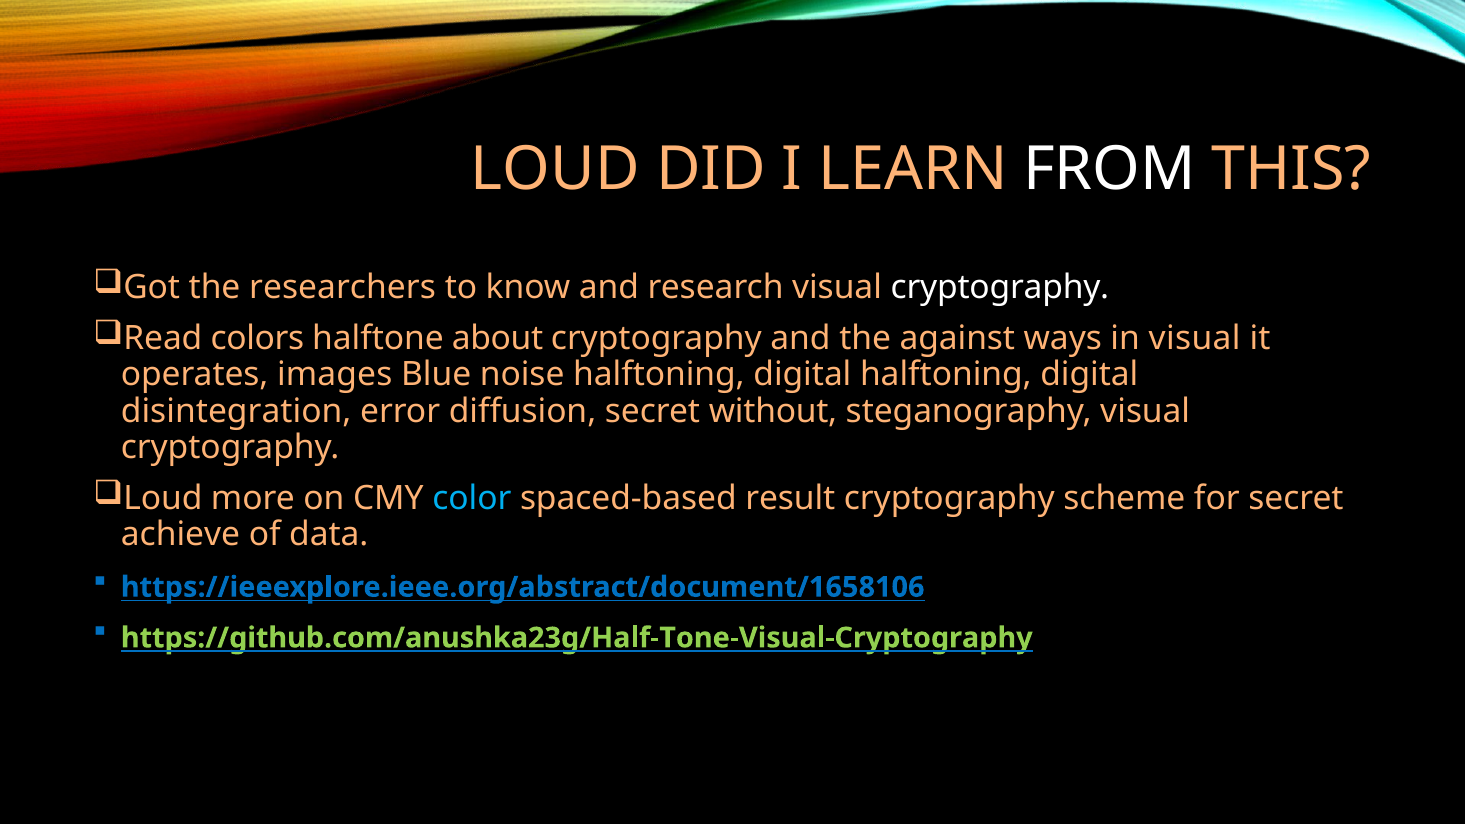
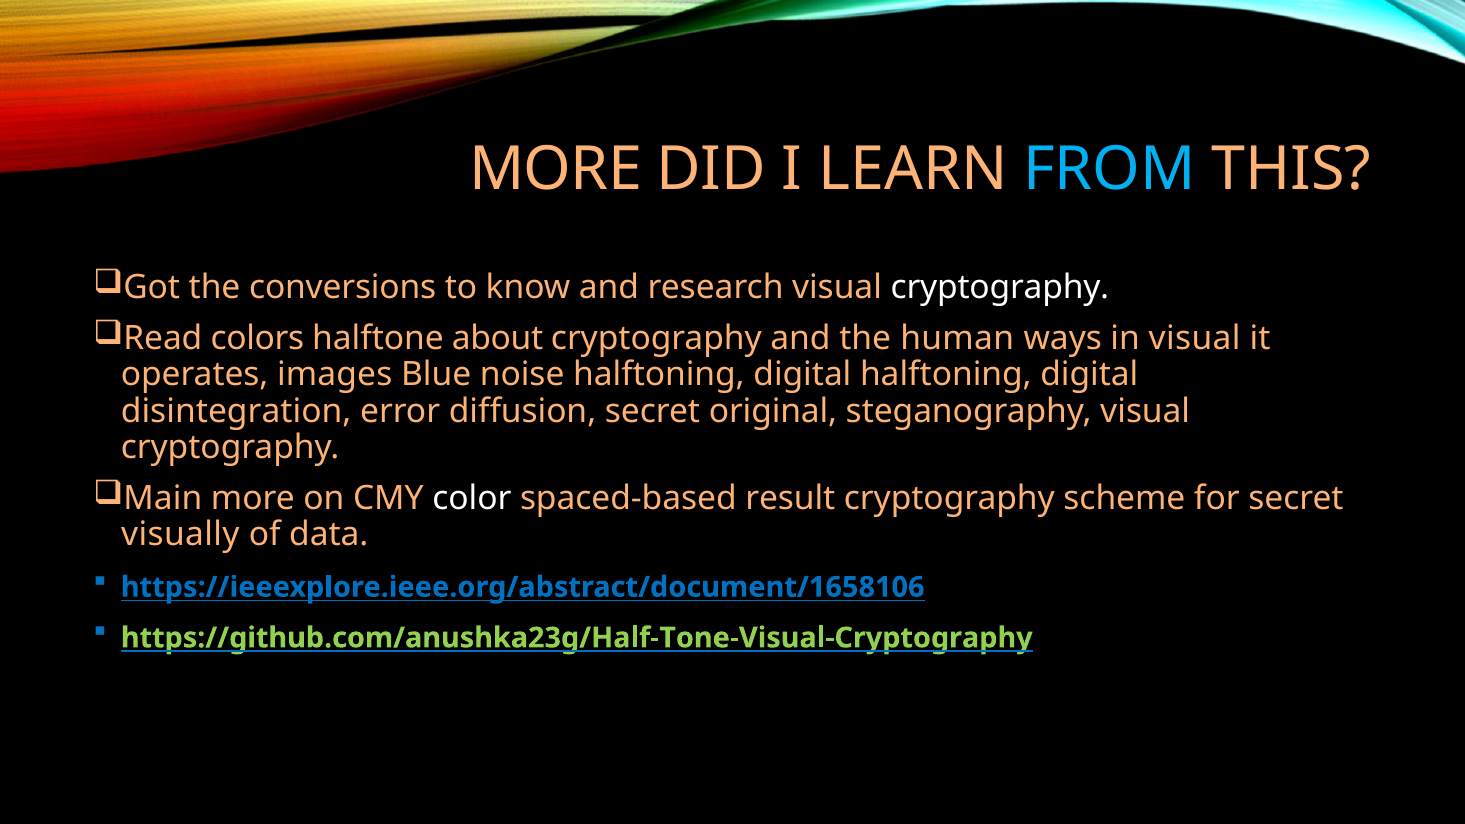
LOUD: LOUD -> MORE (556, 169)
FROM colour: white -> light blue (1110, 169)
researchers: researchers -> conversions (343, 287)
against: against -> human (957, 339)
without: without -> original (773, 411)
Loud: Loud -> Main (163, 499)
color colour: light blue -> white (472, 499)
achieve: achieve -> visually (180, 535)
